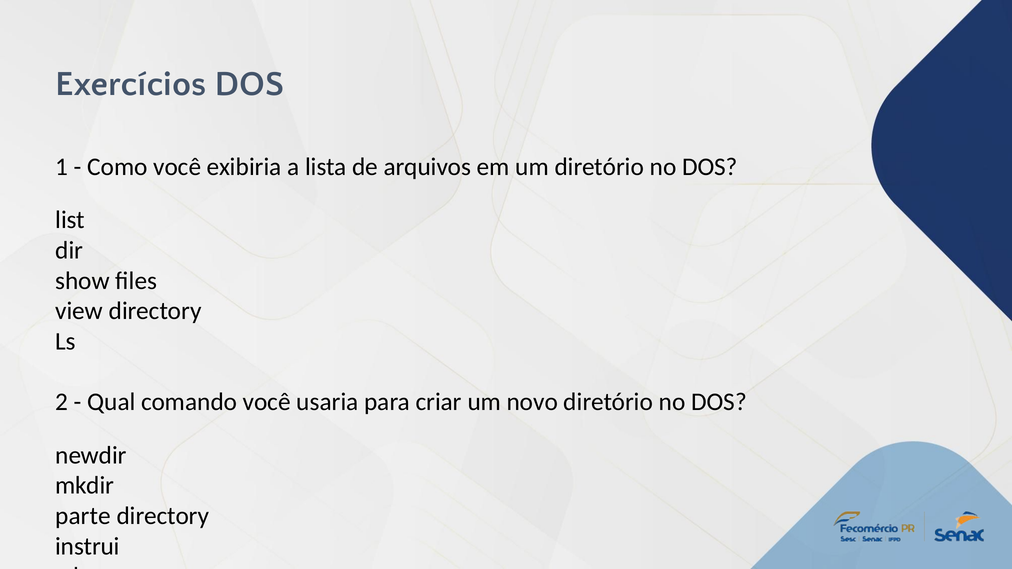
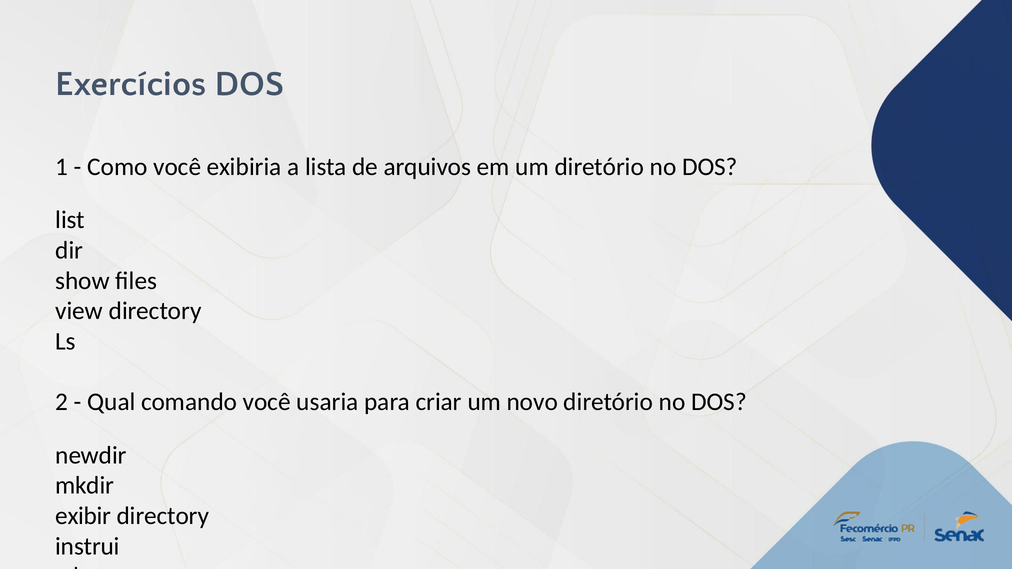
parte: parte -> exibir (83, 516)
